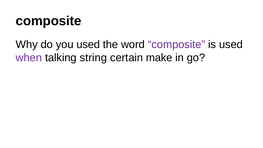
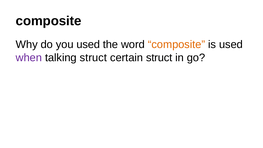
composite colour: purple -> orange (176, 44)
talking string: string -> struct (93, 58)
certain make: make -> struct (159, 58)
